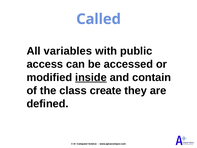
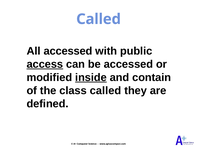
All variables: variables -> accessed (68, 51)
access underline: none -> present (45, 64)
class create: create -> called (105, 90)
